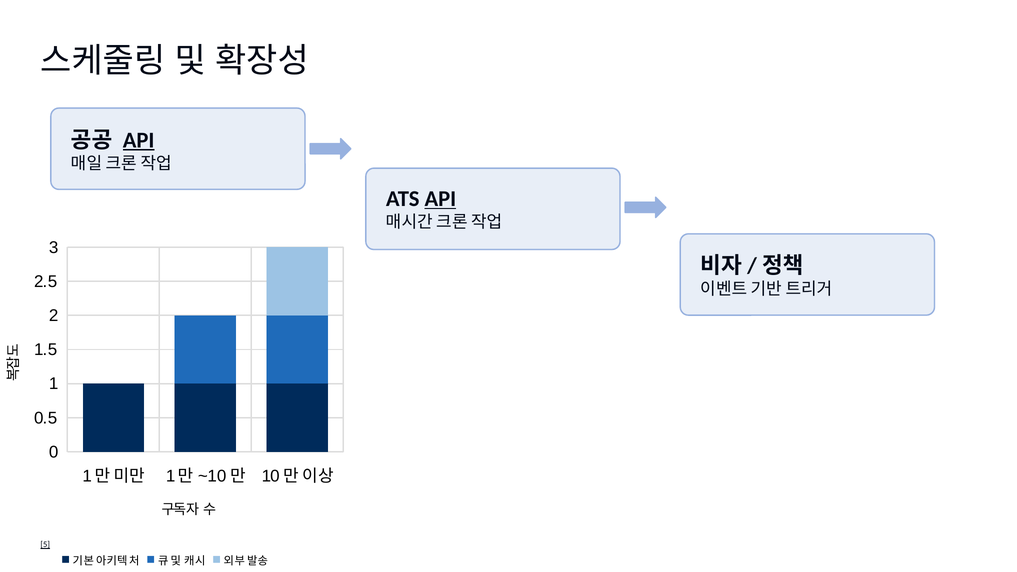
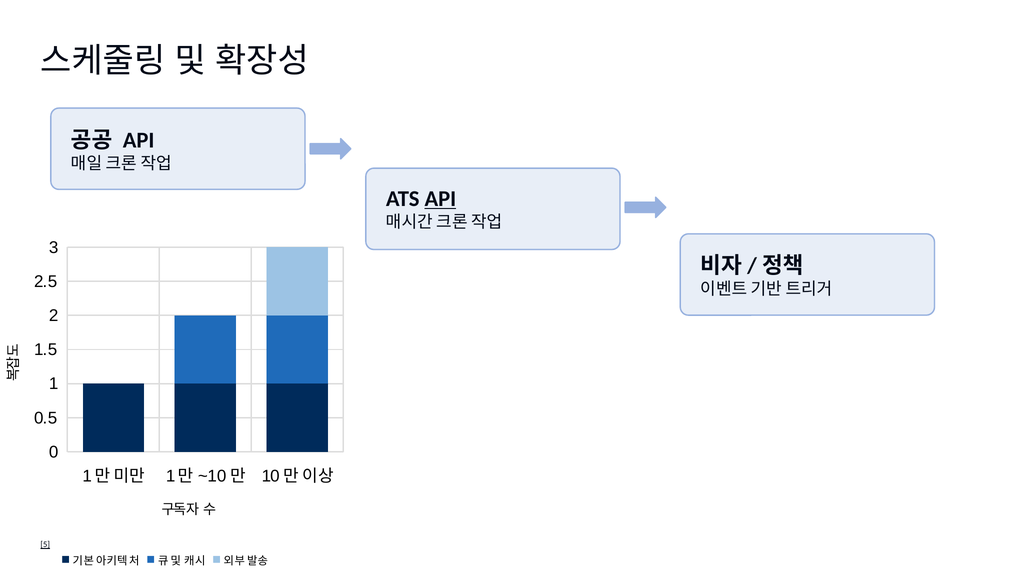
API underline: present -> none (139, 140)
